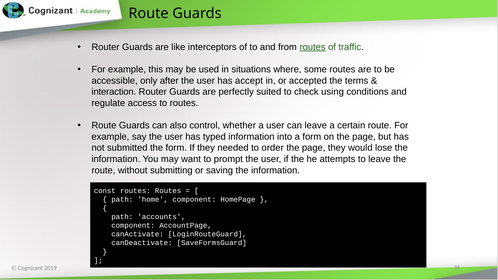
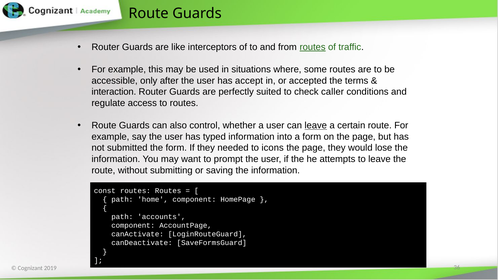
using: using -> caller (333, 92)
leave underline: none -> present (316, 126)
order: order -> icons (273, 148)
